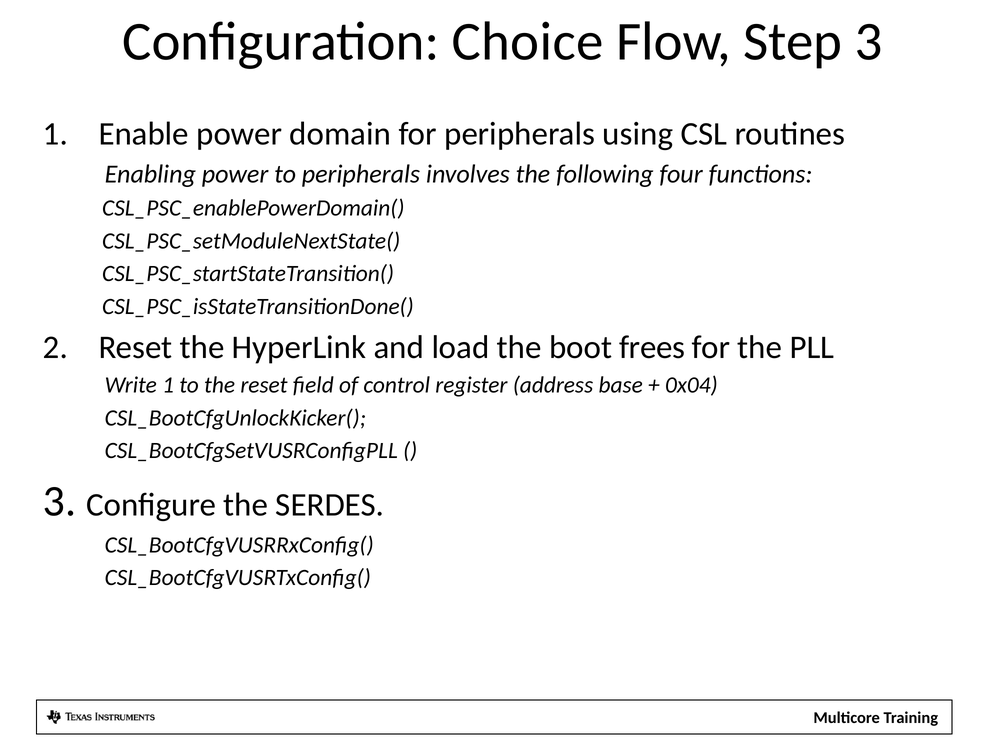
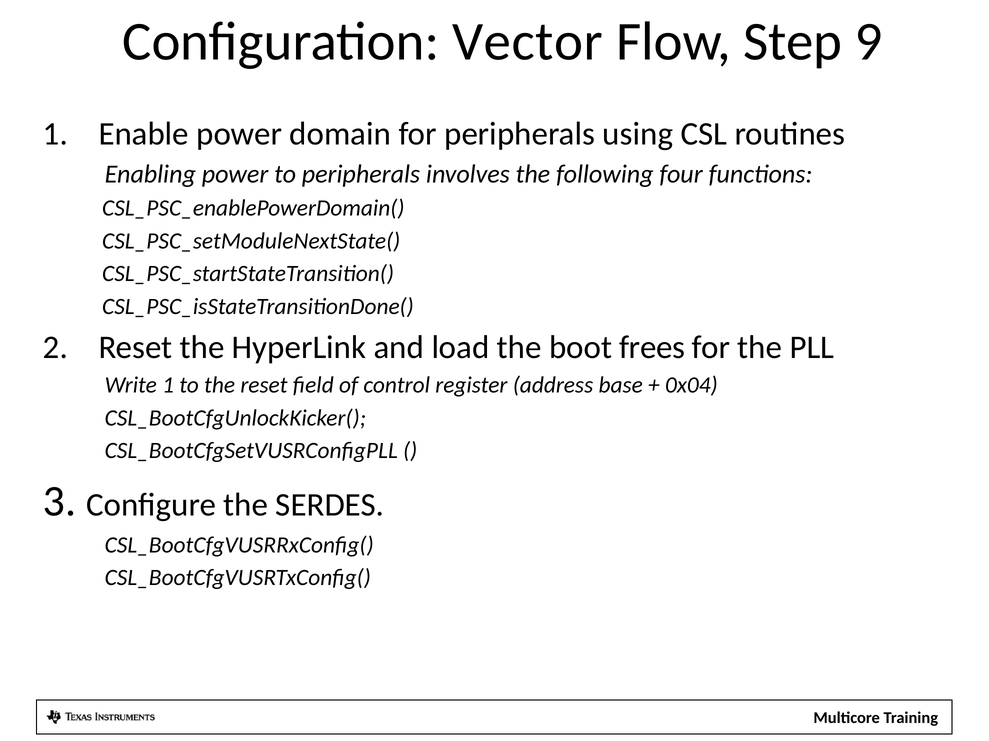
Choice: Choice -> Vector (527, 42)
Step 3: 3 -> 9 (869, 42)
